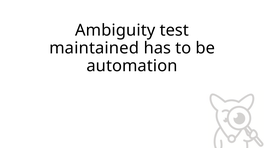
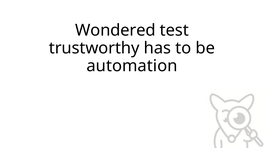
Ambiguity: Ambiguity -> Wondered (115, 30)
maintained: maintained -> trustworthy (94, 48)
